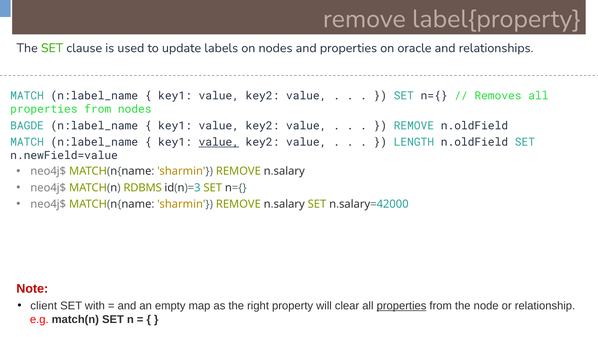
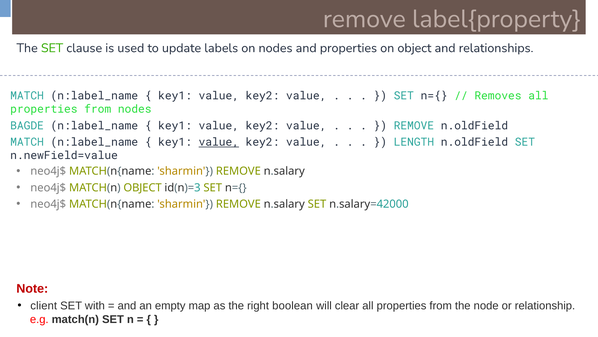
on oracle: oracle -> object (414, 48)
MATCH(n RDBMS: RDBMS -> OBJECT (143, 187)
property: property -> boolean (293, 305)
properties underline: present -> none (402, 305)
